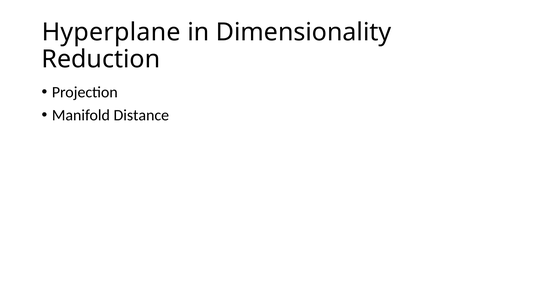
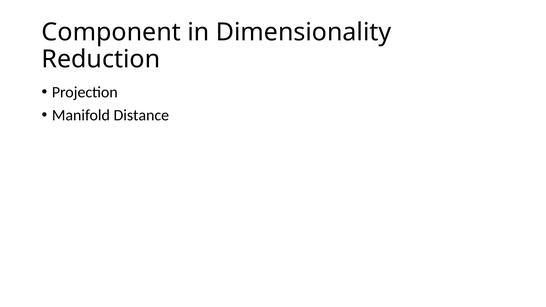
Hyperplane: Hyperplane -> Component (111, 32)
